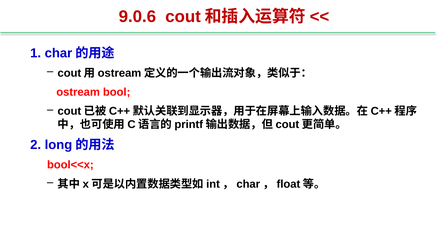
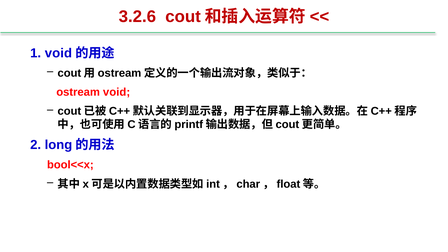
9.0.6: 9.0.6 -> 3.2.6 (137, 17)
1 char: char -> void (58, 53)
ostream bool: bool -> void (117, 92)
